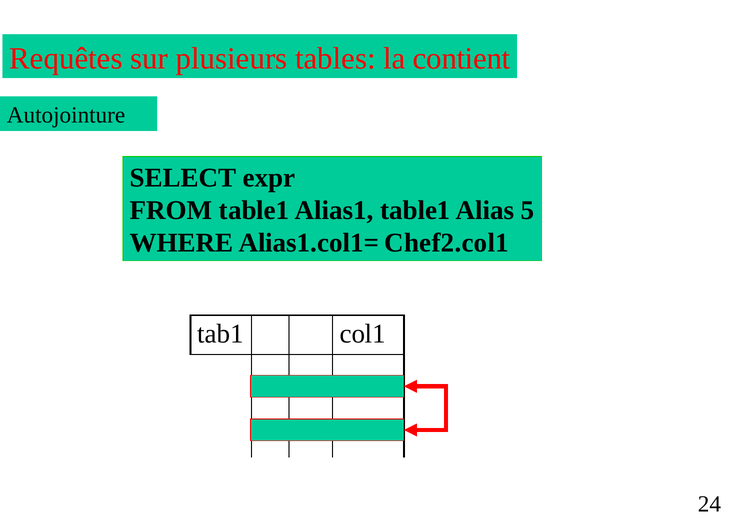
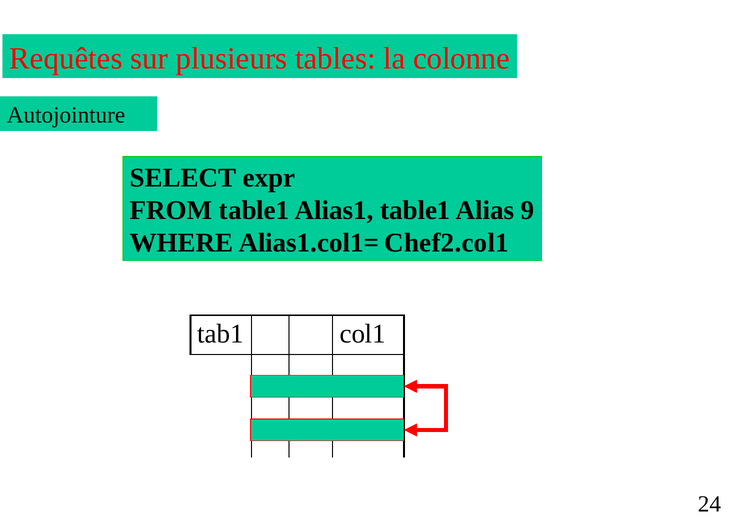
contient: contient -> colonne (462, 58)
5: 5 -> 9 (528, 211)
